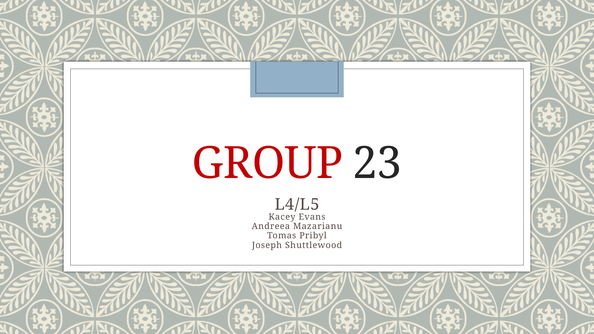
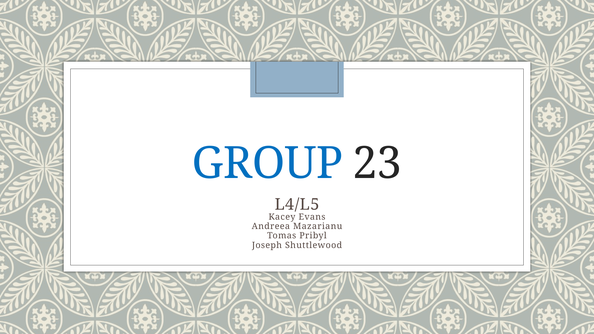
GROUP colour: red -> blue (267, 164)
